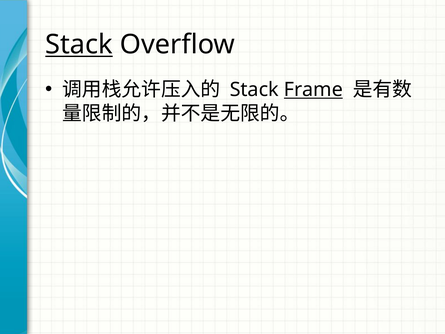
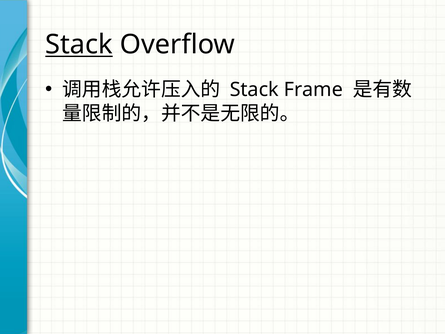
Frame underline: present -> none (313, 90)
